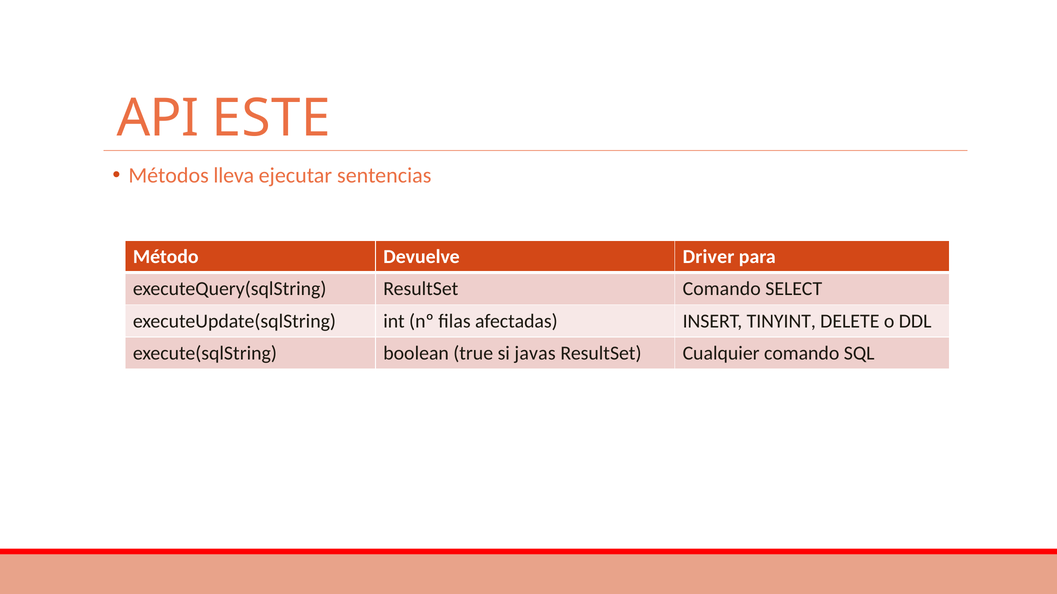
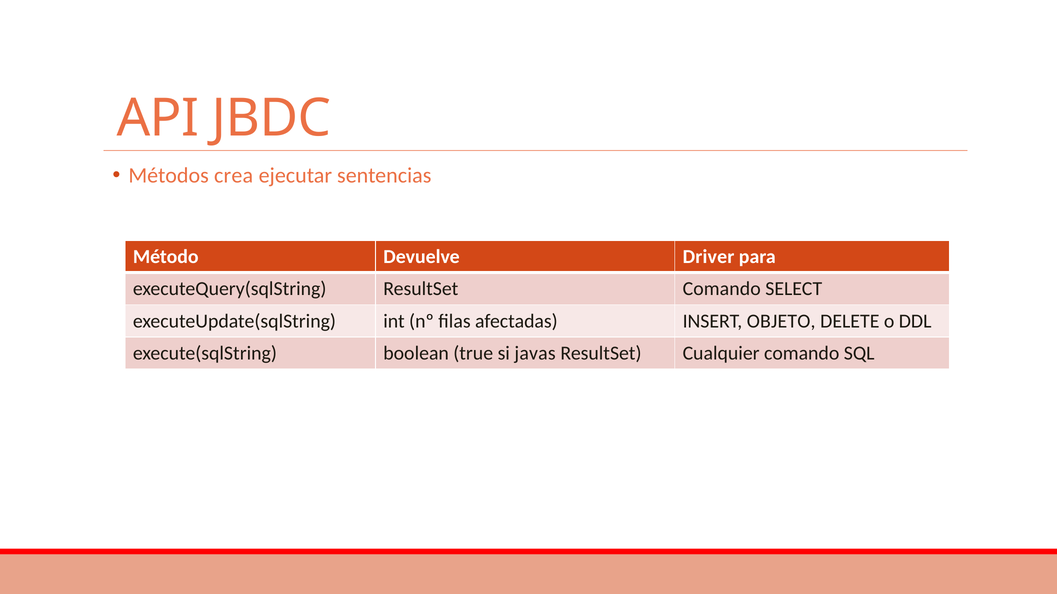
ESTE: ESTE -> JBDC (272, 118)
lleva: lleva -> crea (234, 176)
TINYINT: TINYINT -> OBJETO (781, 321)
